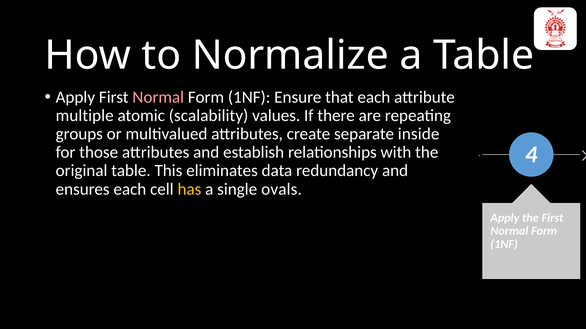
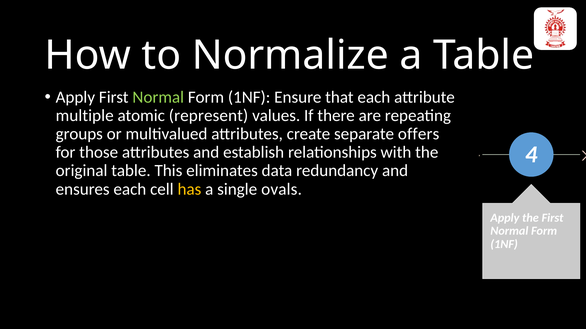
Normal colour: pink -> light green (158, 97)
scalability: scalability -> represent (209, 116)
inside: inside -> offers (419, 134)
